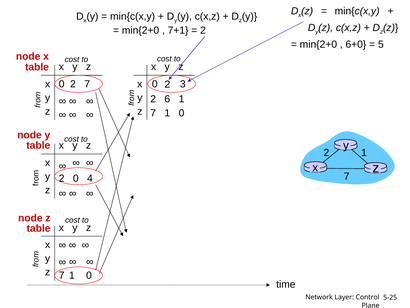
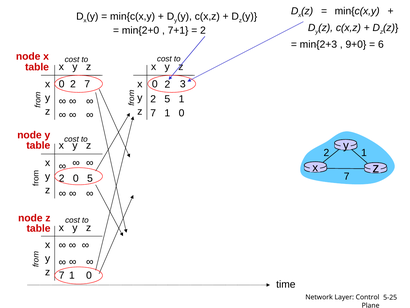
min{2+0: min{2+0 -> min{2+3 (318, 44)
6+0: 6+0 -> 9+0 (356, 44)
5: 5 -> 6 (381, 44)
2 6: 6 -> 5 (167, 99)
0 4: 4 -> 5 (90, 178)
